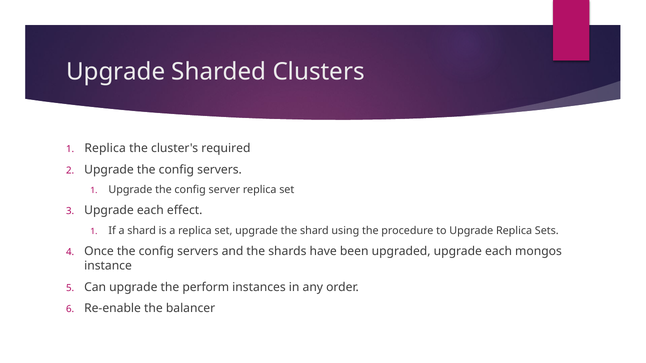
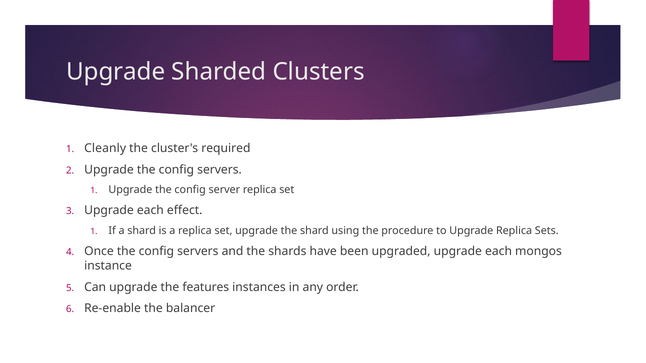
Replica: Replica -> Cleanly (105, 148)
perform: perform -> features (206, 287)
